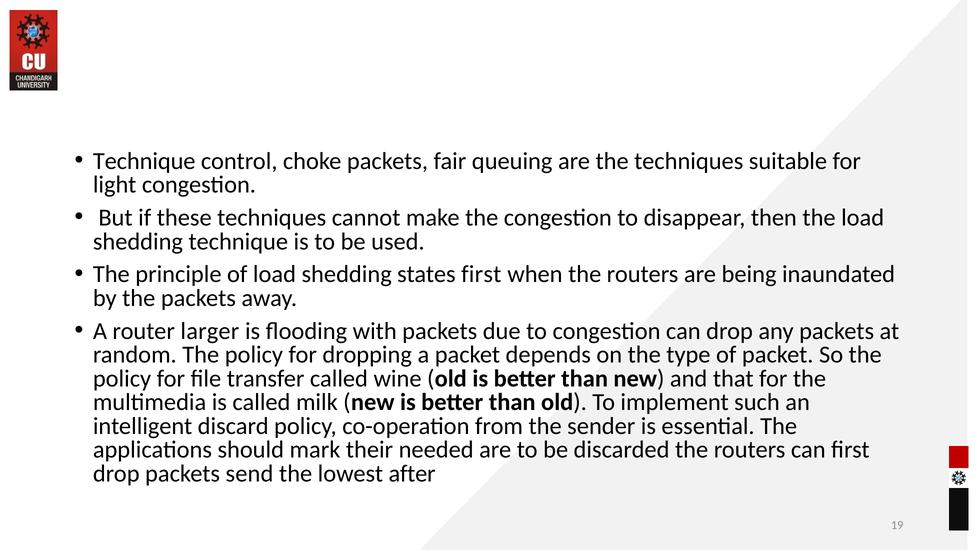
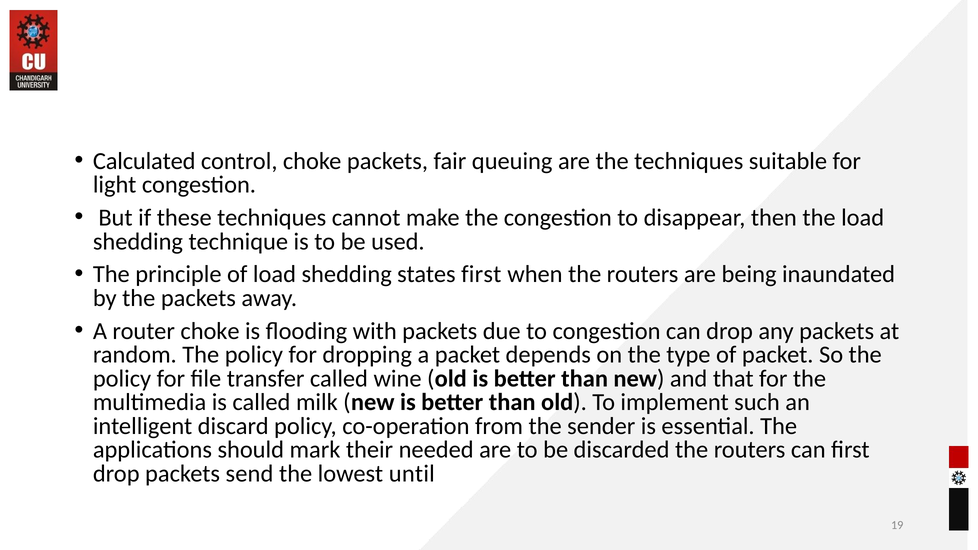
Technique: Technique -> Calculated (144, 161)
router larger: larger -> choke (210, 331)
after: after -> until (412, 474)
